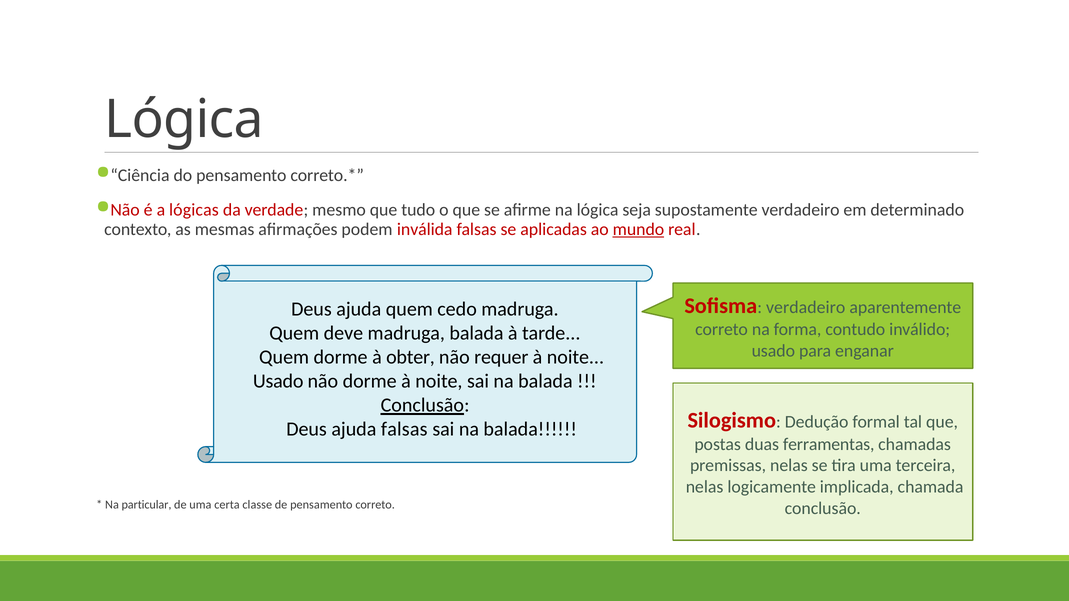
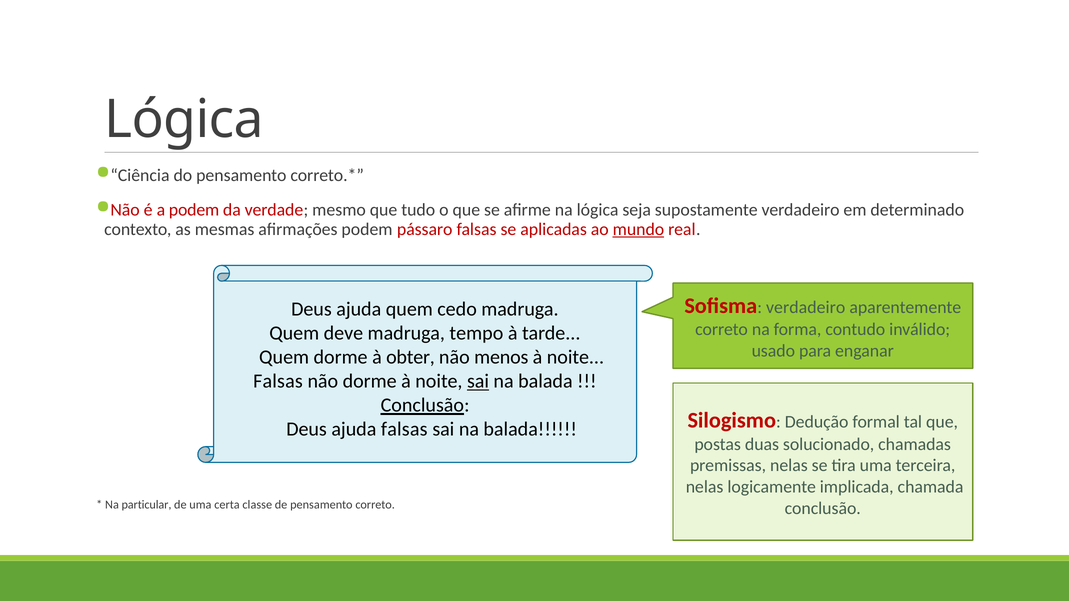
a lógicas: lógicas -> podem (194, 210)
inválida: inválida -> pássaro (425, 229)
madruga balada: balada -> tempo (476, 333)
requer: requer -> menos (501, 357)
Usado: Usado -> Falsas (278, 381)
sai underline: none -> present (478, 381)
ferramentas: ferramentas -> solucionado (829, 444)
